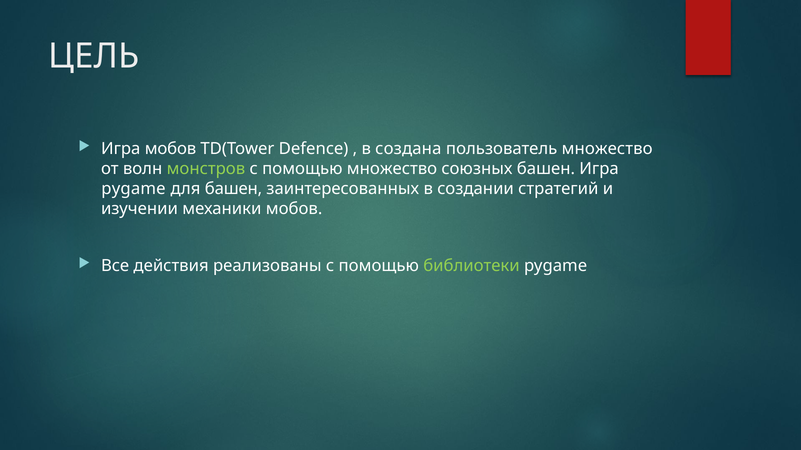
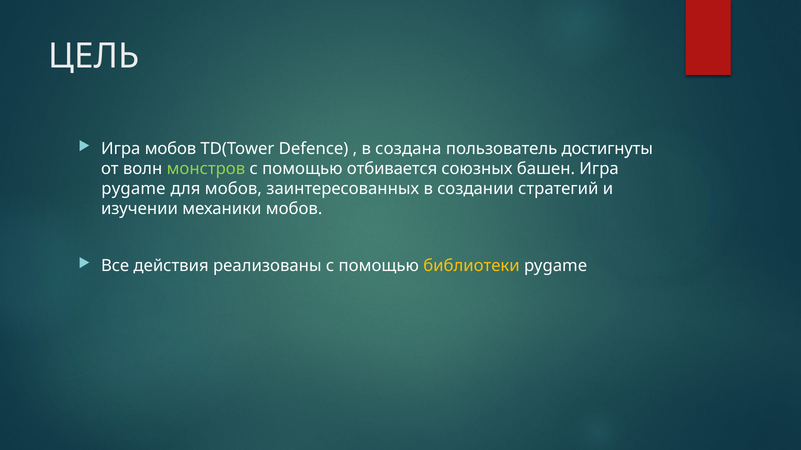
пользователь множество: множество -> достигнуты (607, 149)
помощью множество: множество -> отбивается (392, 169)
для башен: башен -> мобов (233, 189)
библиотеки colour: light green -> yellow (471, 266)
